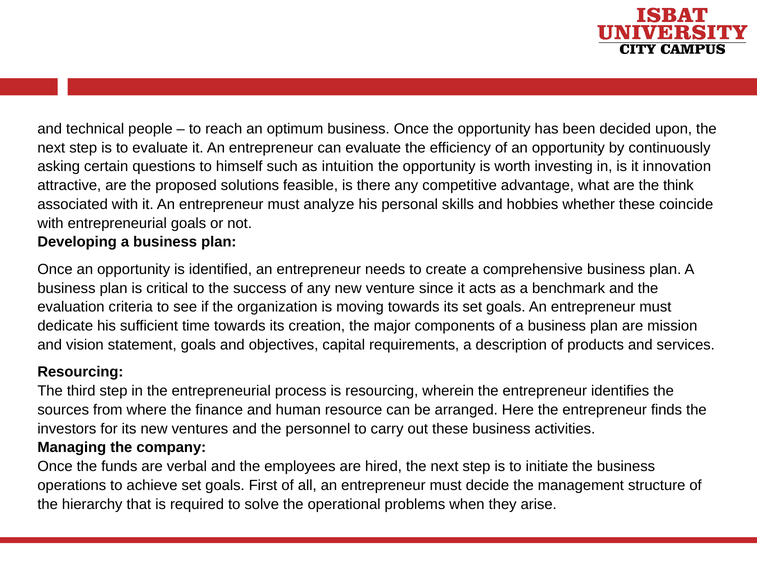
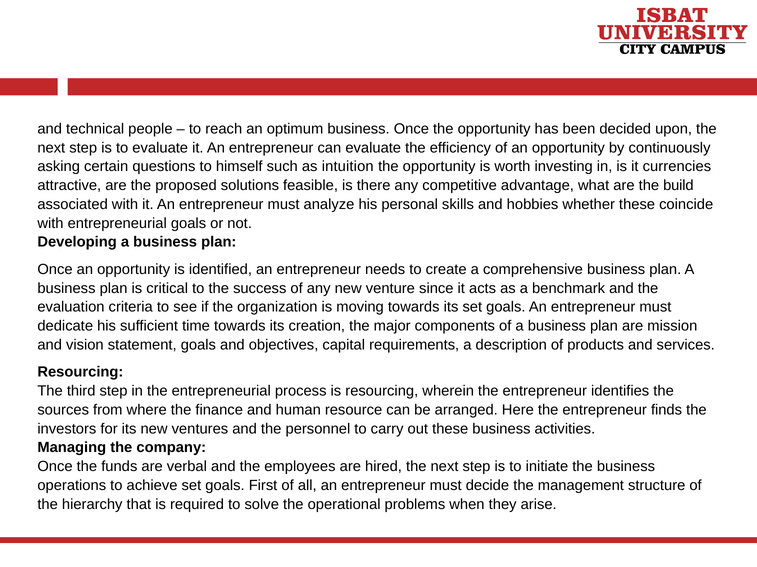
innovation: innovation -> currencies (677, 167)
think: think -> build (678, 186)
